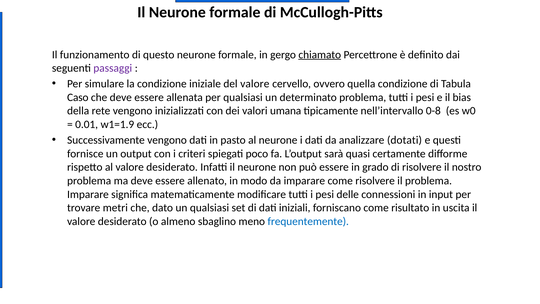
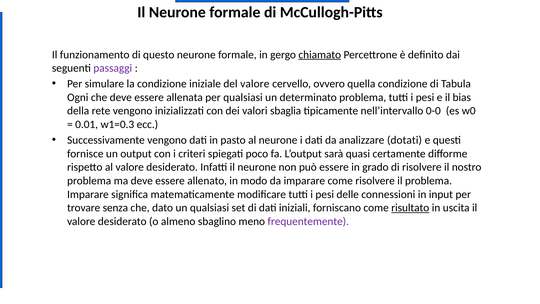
Caso: Caso -> Ogni (78, 97)
umana: umana -> sbaglia (286, 111)
0-8: 0-8 -> 0-0 (433, 111)
w1=1.9: w1=1.9 -> w1=0.3 (117, 124)
metri: metri -> senza (115, 208)
risultato underline: none -> present (410, 208)
frequentemente colour: blue -> purple (308, 221)
